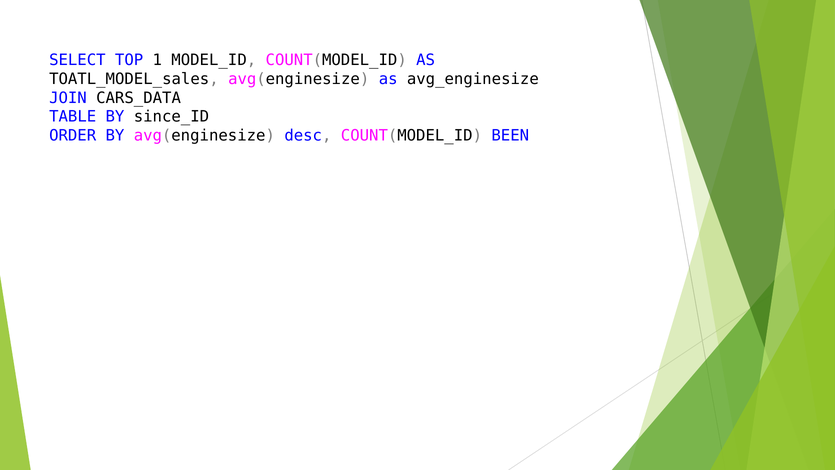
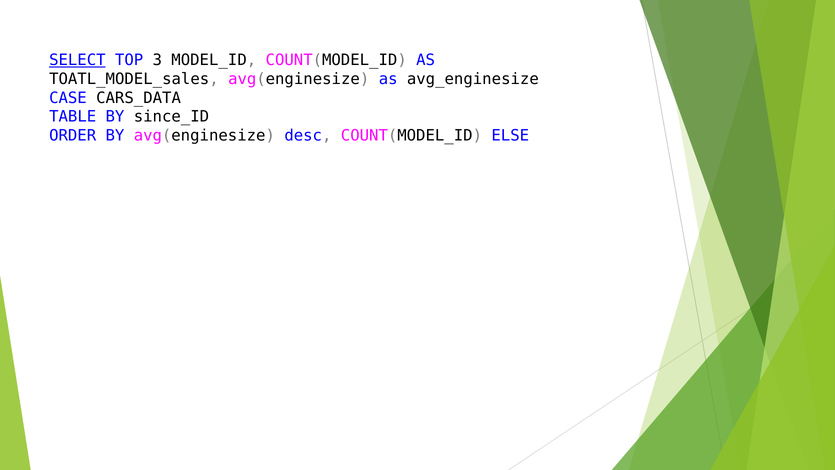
SELECT underline: none -> present (77, 60)
1: 1 -> 3 (157, 60)
JOIN: JOIN -> CASE (68, 98)
BEEN: BEEN -> ELSE (510, 135)
